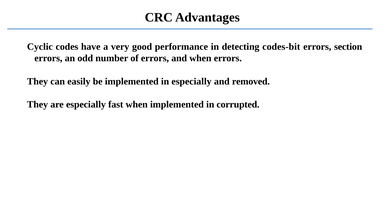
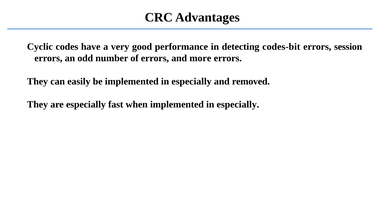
section: section -> session (348, 47)
and when: when -> more (200, 58)
when implemented in corrupted: corrupted -> especially (238, 105)
